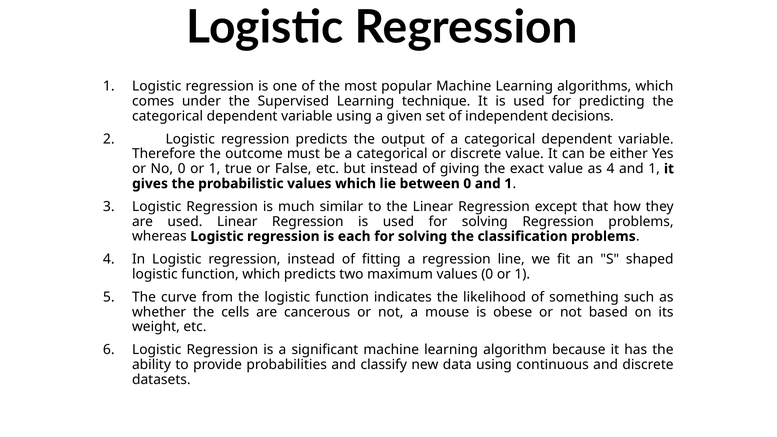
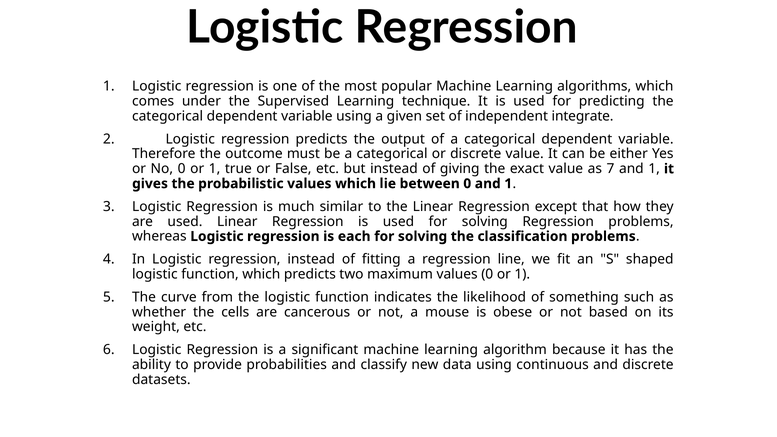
decisions: decisions -> integrate (583, 116)
as 4: 4 -> 7 (611, 169)
